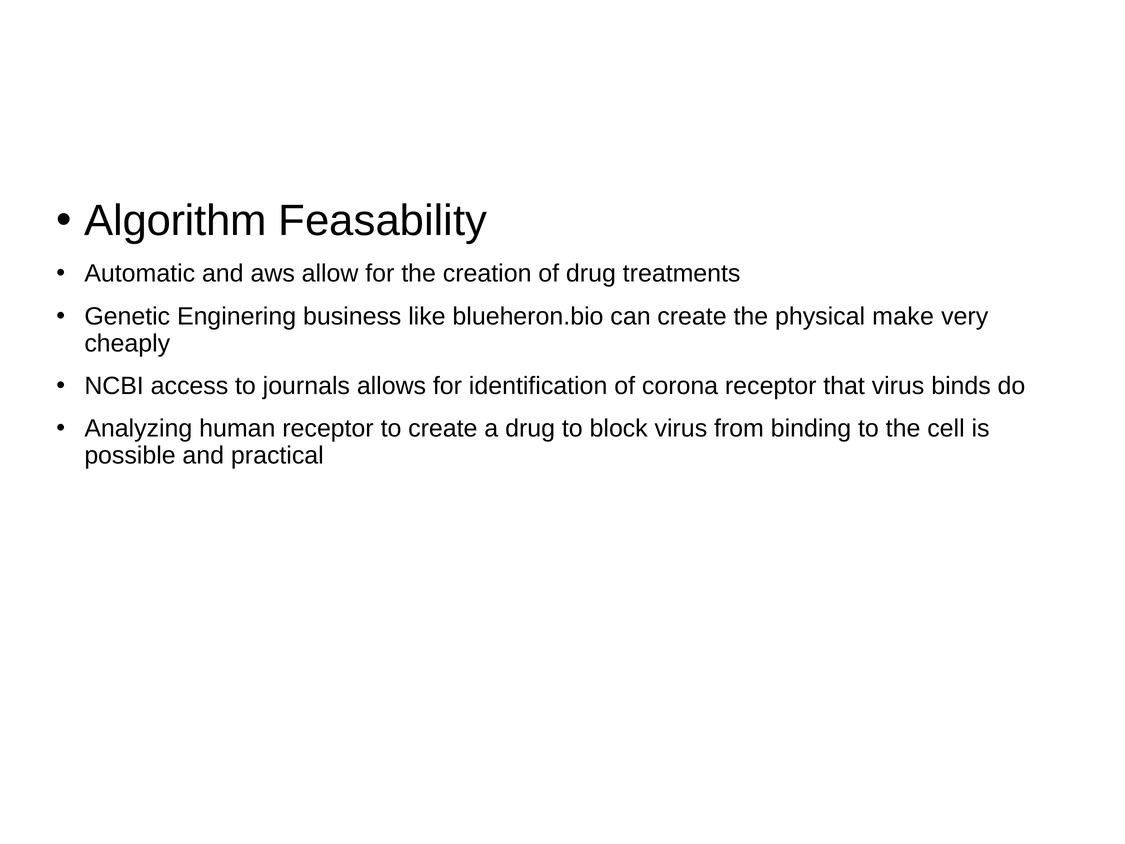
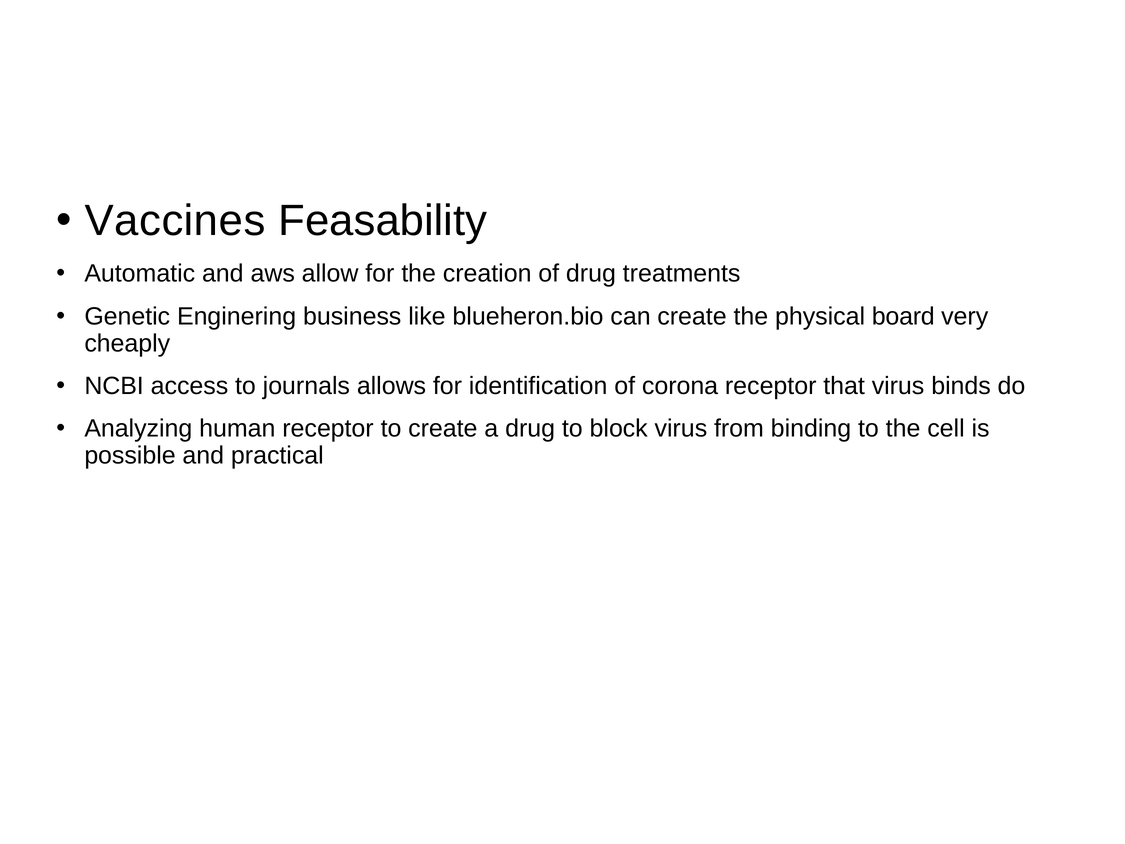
Algorithm: Algorithm -> Vaccines (175, 221)
make: make -> board (903, 316)
